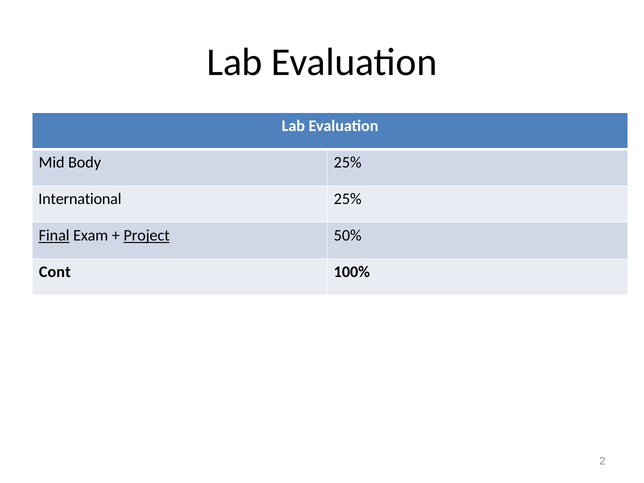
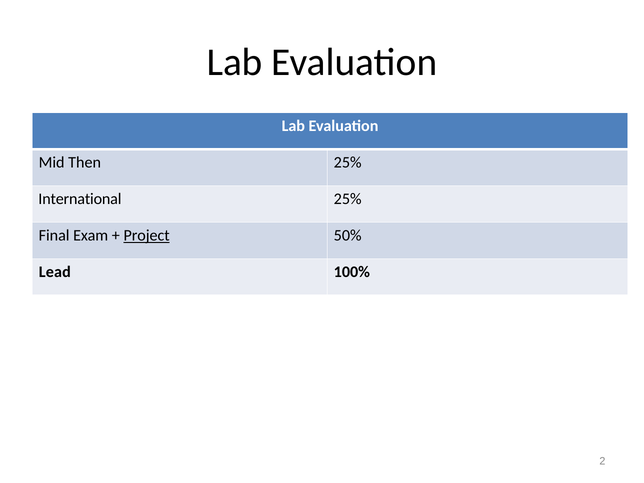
Body: Body -> Then (85, 162)
Final underline: present -> none (54, 235)
Cont: Cont -> Lead (55, 272)
